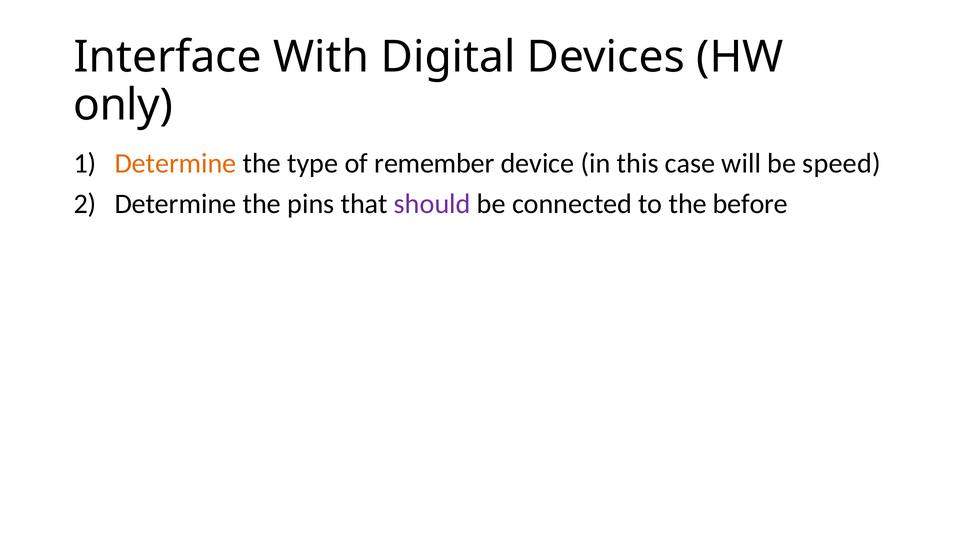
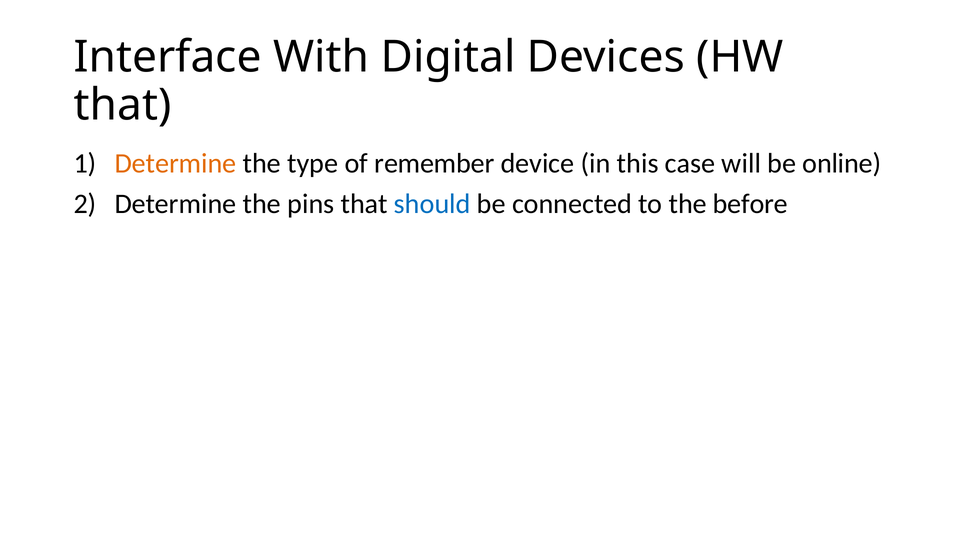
only: only -> that (123, 105)
speed: speed -> online (842, 163)
should colour: purple -> blue (432, 204)
